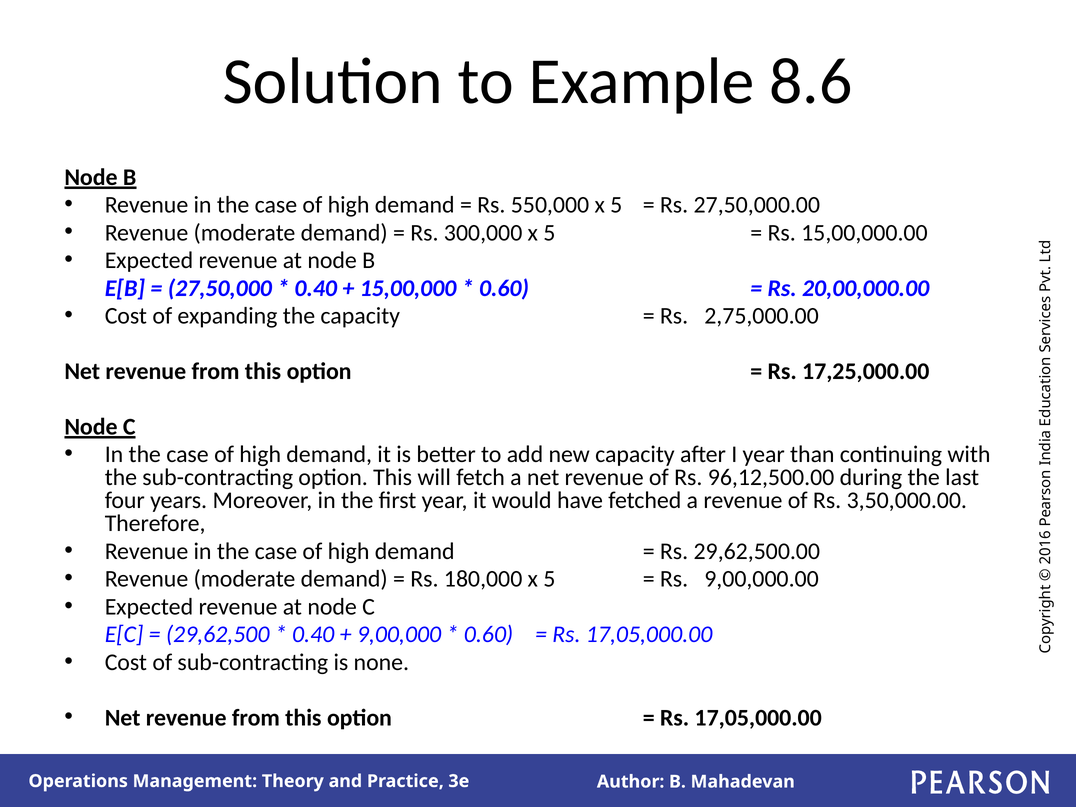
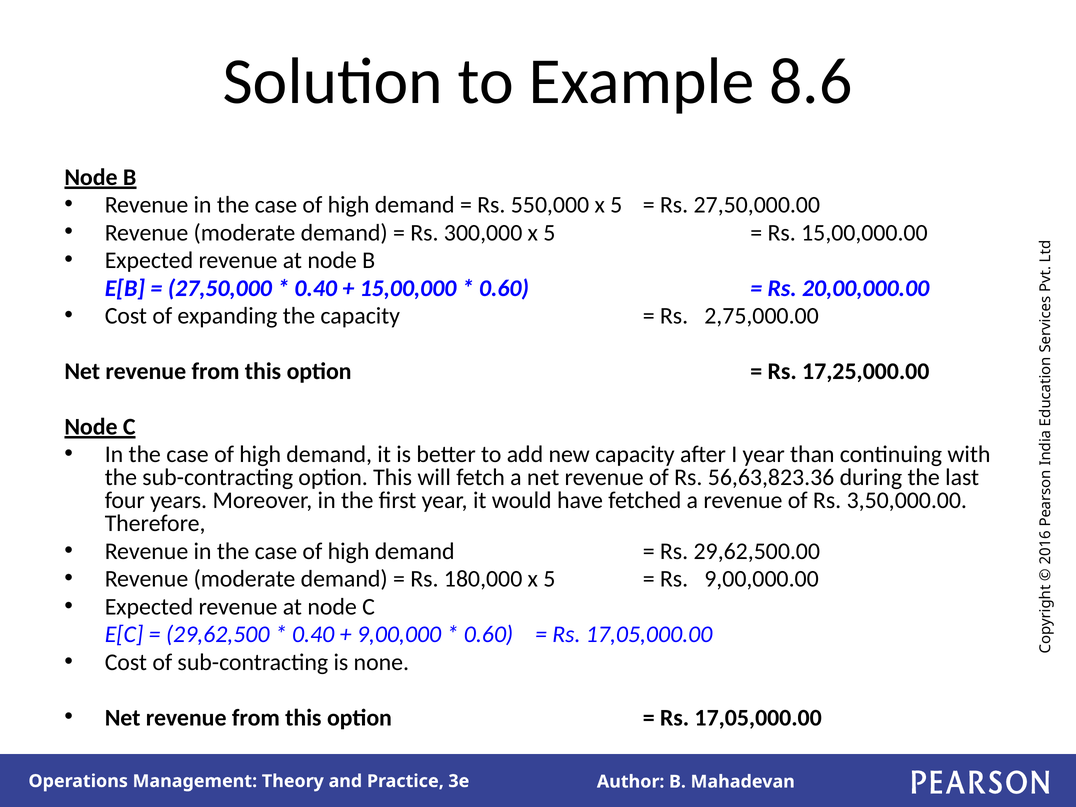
96,12,500.00: 96,12,500.00 -> 56,63,823.36 (771, 478)
